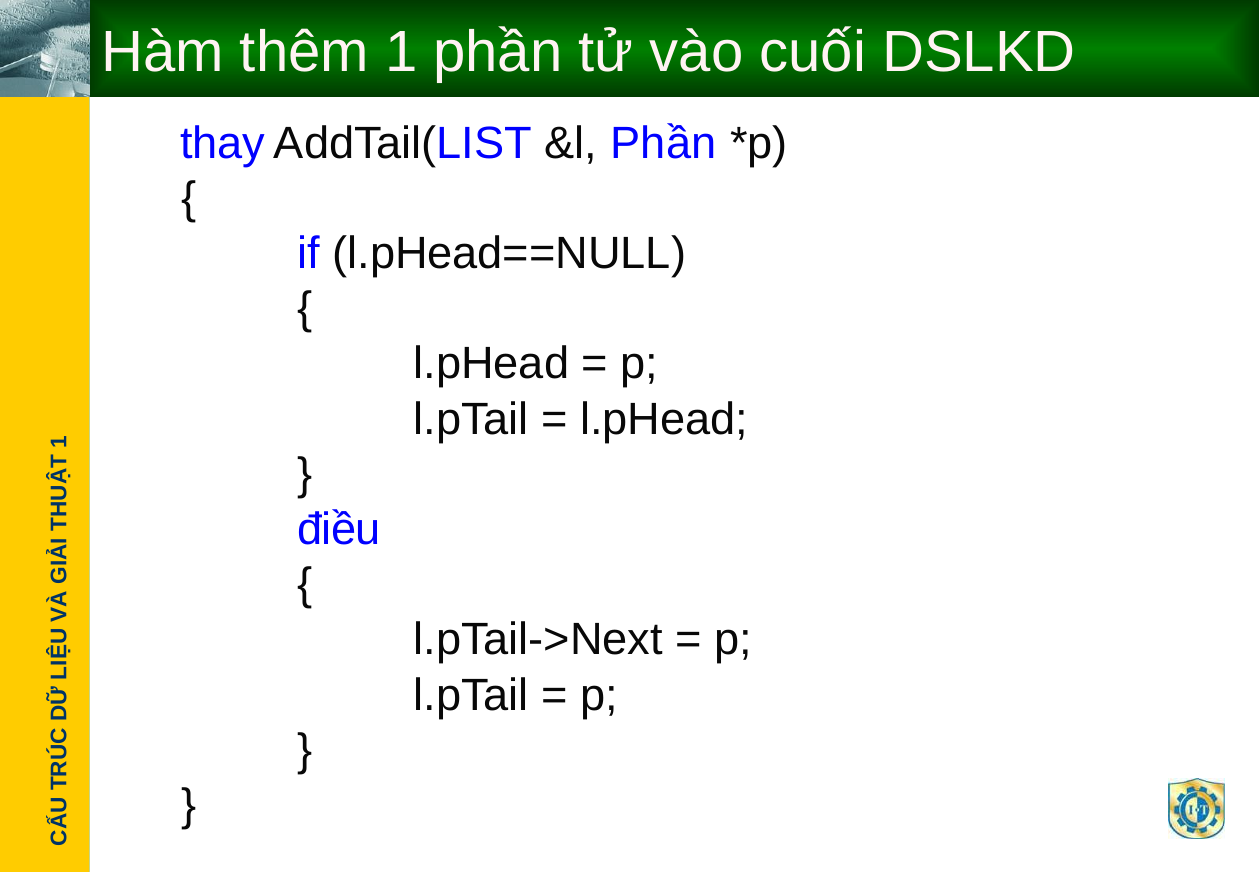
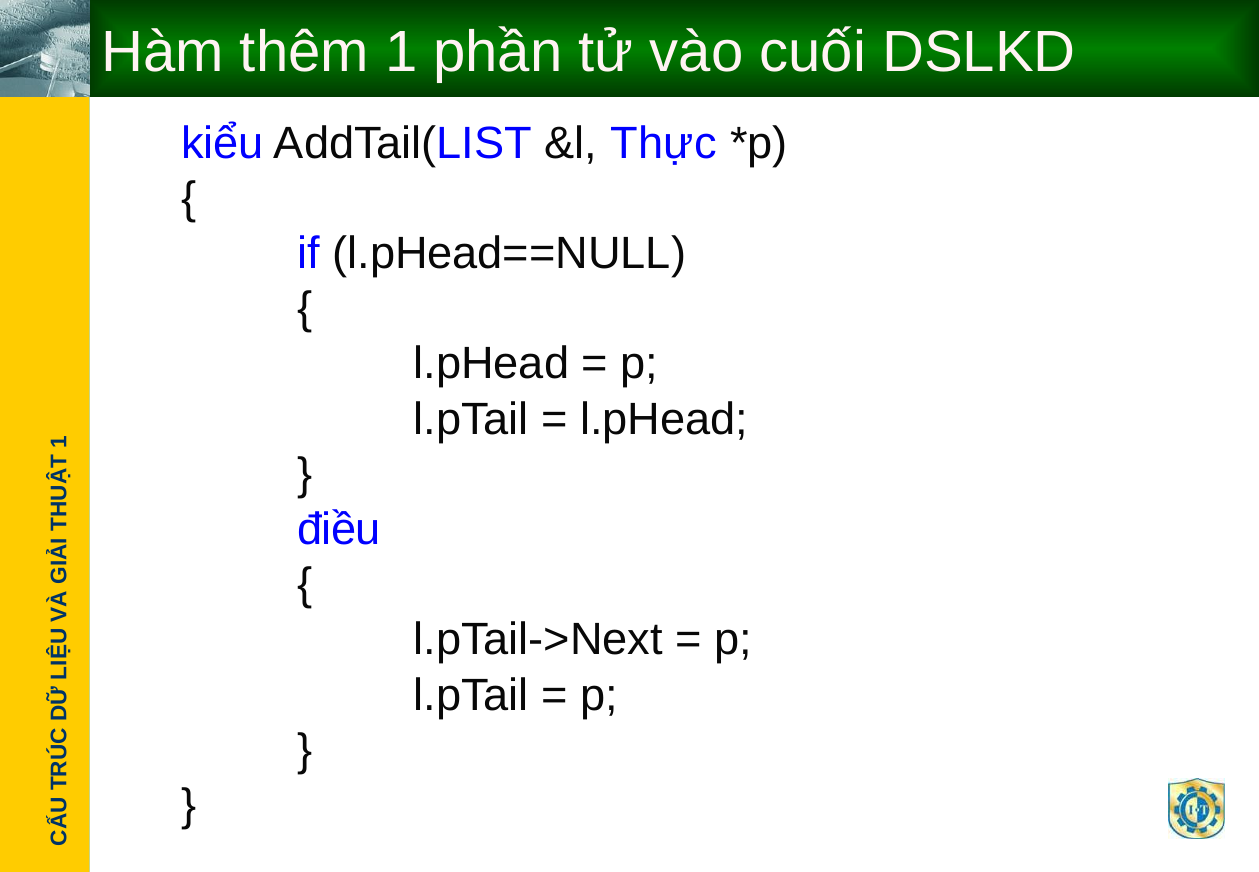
thay: thay -> kiểu (223, 143)
&l Phần: Phần -> Thực (664, 143)
